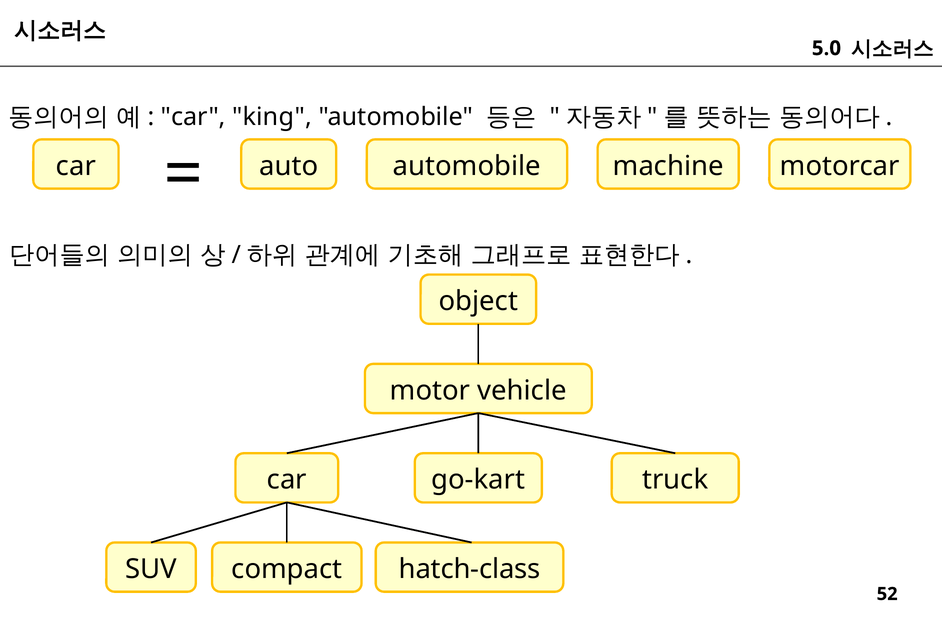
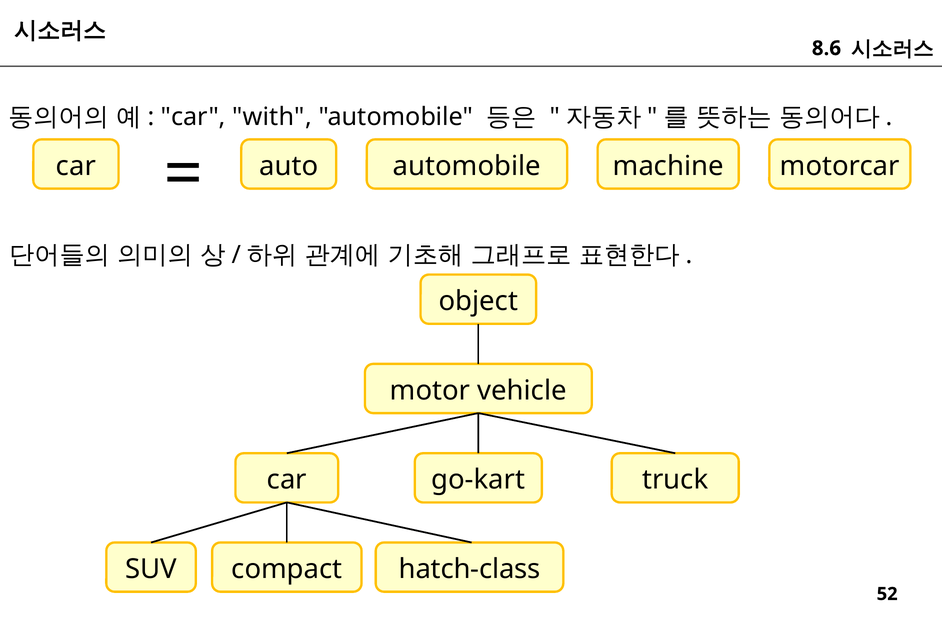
5.0: 5.0 -> 8.6 (826, 48)
king: king -> with (272, 117)
